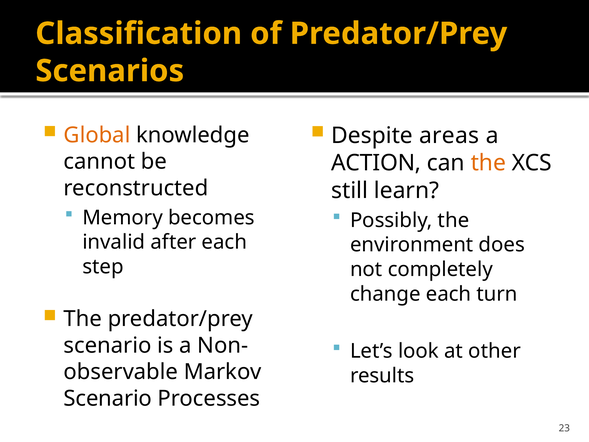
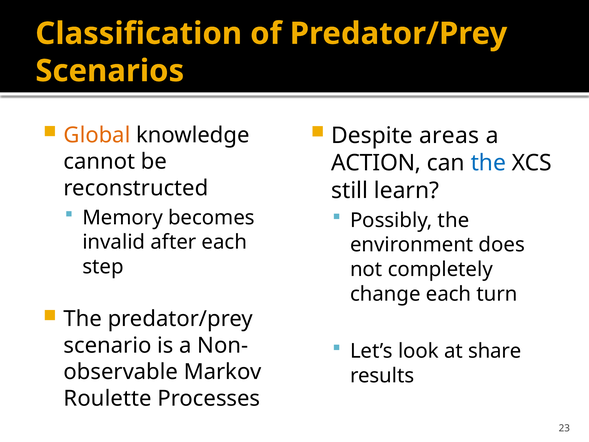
the colour: orange -> blue (488, 163)
other: other -> share (495, 351)
Scenario: Scenario -> Roulette (108, 398)
